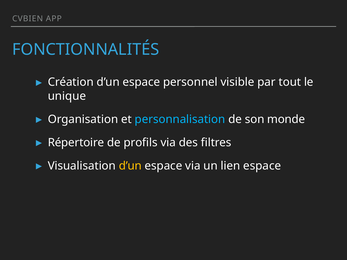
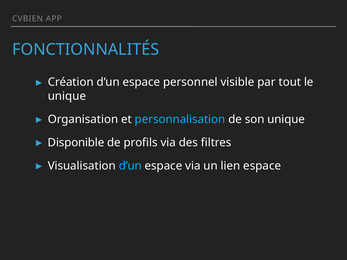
son monde: monde -> unique (286, 119)
Répertoire: Répertoire -> Disponible (76, 143)
d’un colour: yellow -> light blue (130, 166)
